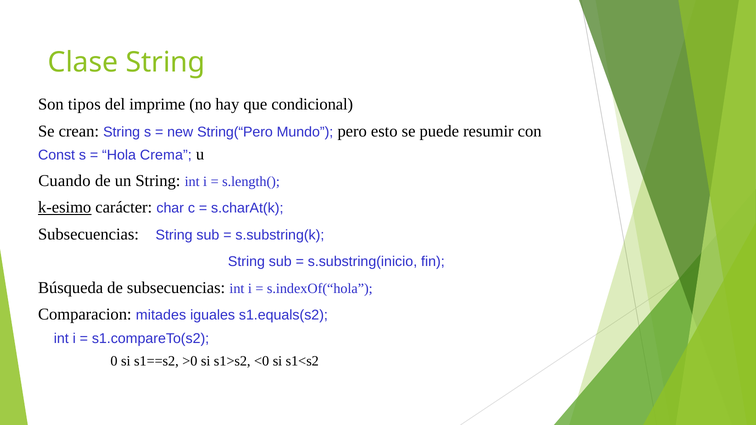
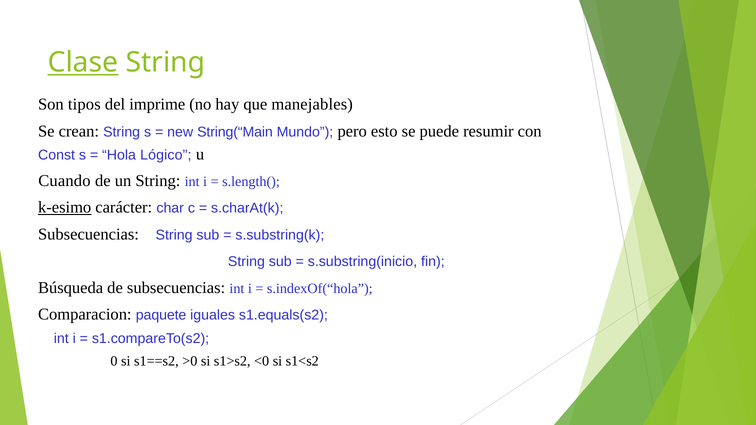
Clase underline: none -> present (83, 62)
condicional: condicional -> manejables (312, 105)
String(“Pero: String(“Pero -> String(“Main (235, 132)
Crema: Crema -> Lógico (166, 155)
mitades: mitades -> paquete (161, 315)
